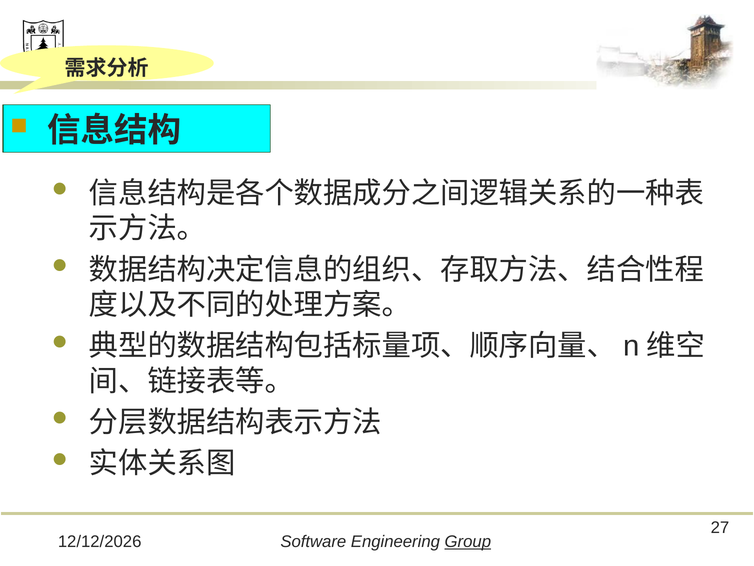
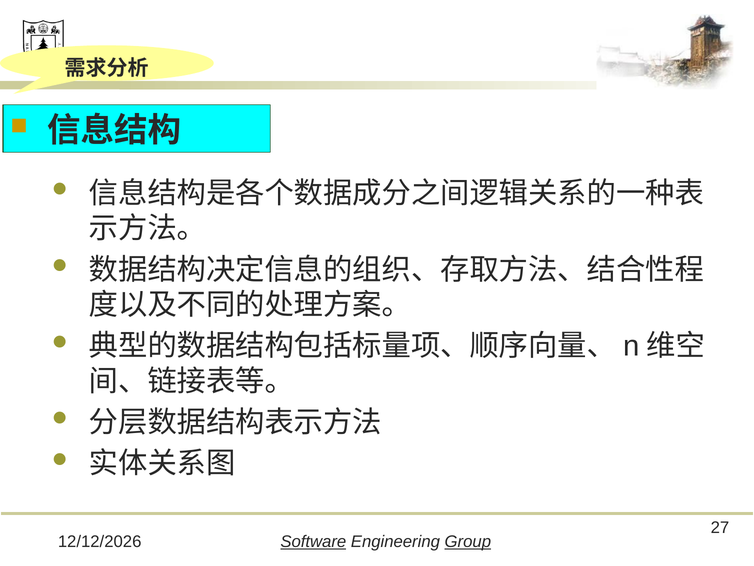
Software underline: none -> present (313, 541)
